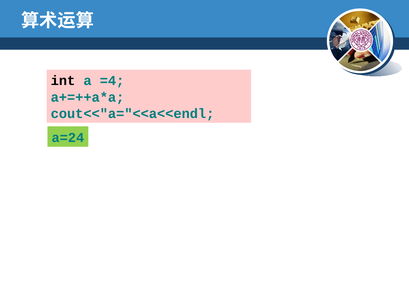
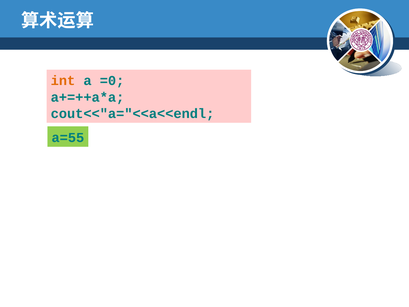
int colour: black -> orange (63, 81)
=4: =4 -> =0 (112, 81)
a=24: a=24 -> a=55 (68, 137)
